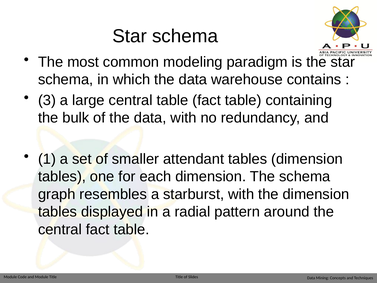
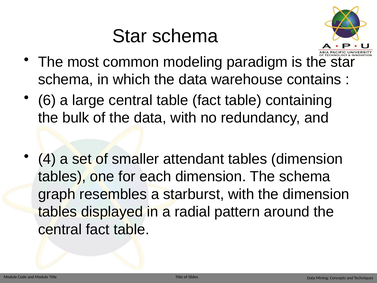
3: 3 -> 6 (47, 100)
1: 1 -> 4 (47, 159)
